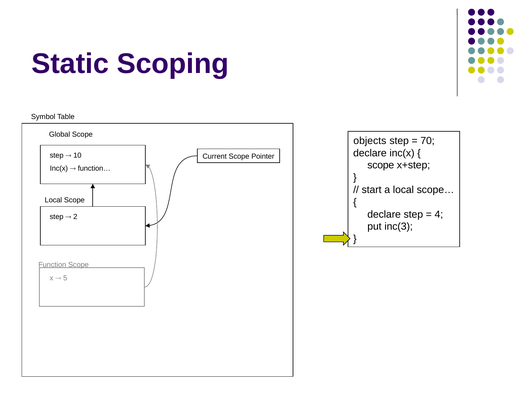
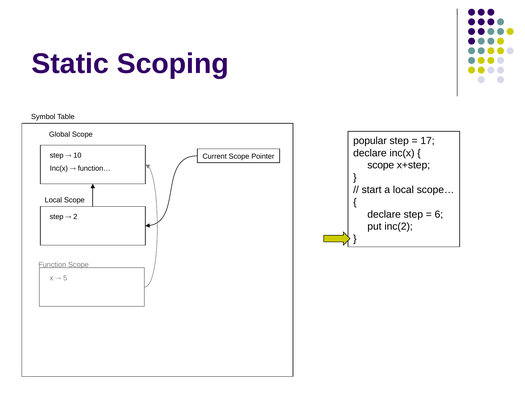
objects: objects -> popular (370, 141)
70: 70 -> 17 (428, 141)
4: 4 -> 6 (439, 214)
inc(3: inc(3 -> inc(2 (399, 226)
